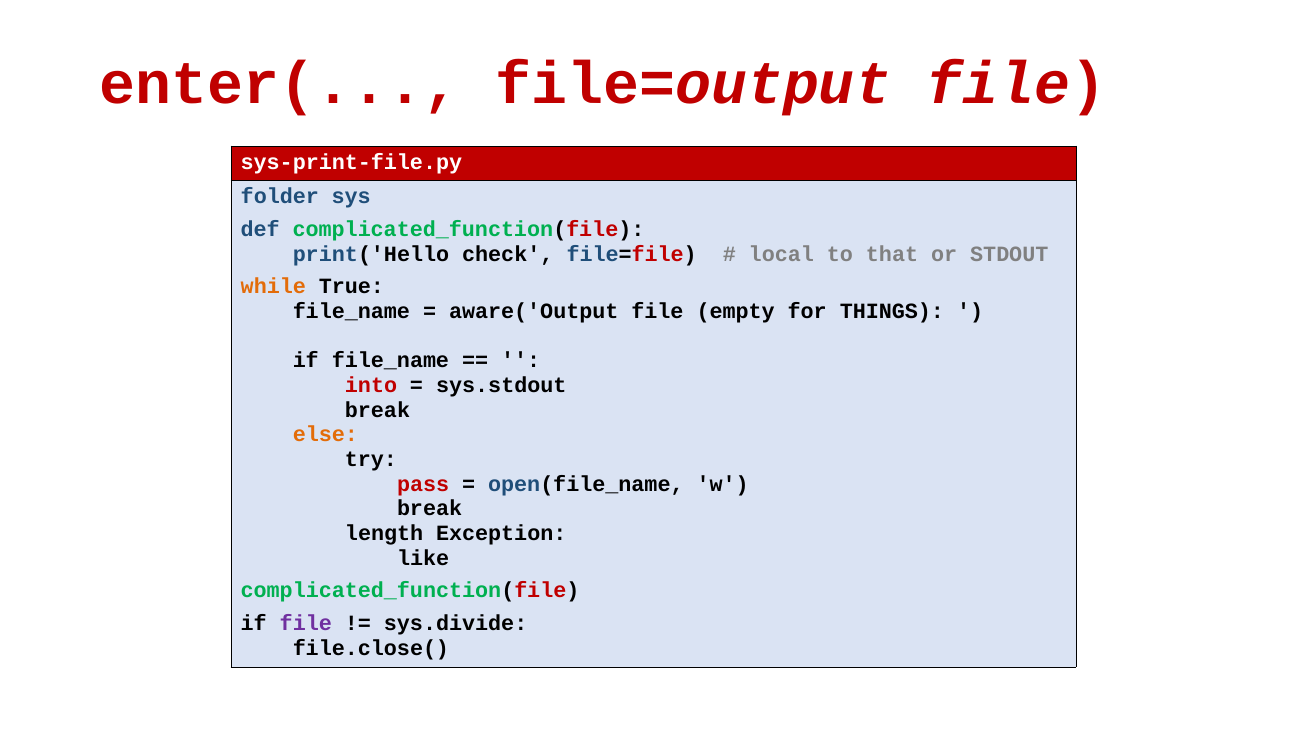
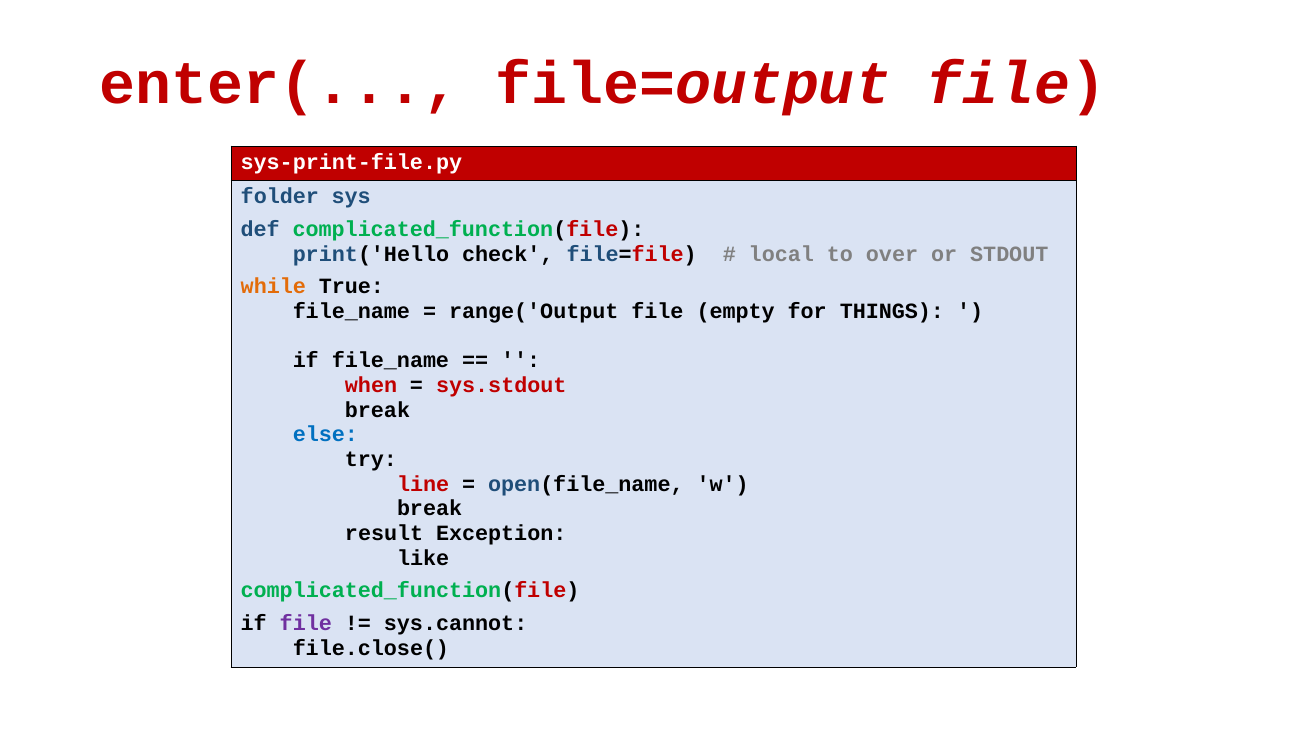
that: that -> over (892, 254)
aware('Output: aware('Output -> range('Output (534, 311)
into: into -> when (371, 385)
sys.stdout colour: black -> red (501, 385)
else colour: orange -> blue (325, 435)
pass: pass -> line (423, 484)
length: length -> result (384, 533)
sys.divide: sys.divide -> sys.cannot (456, 624)
